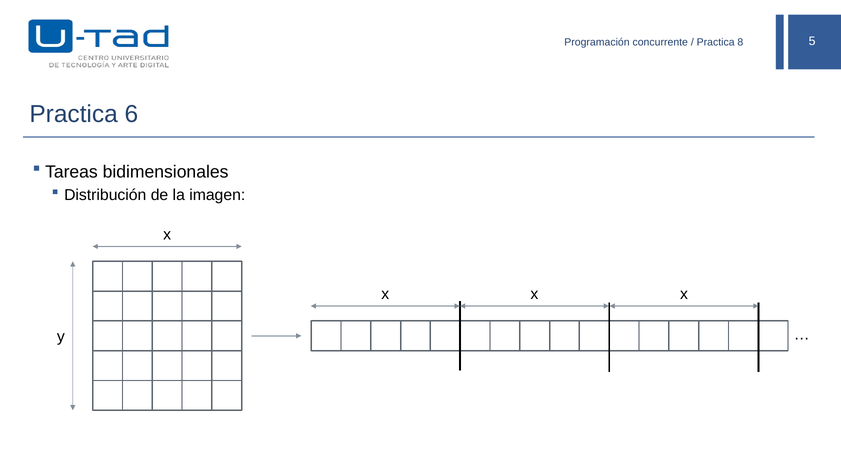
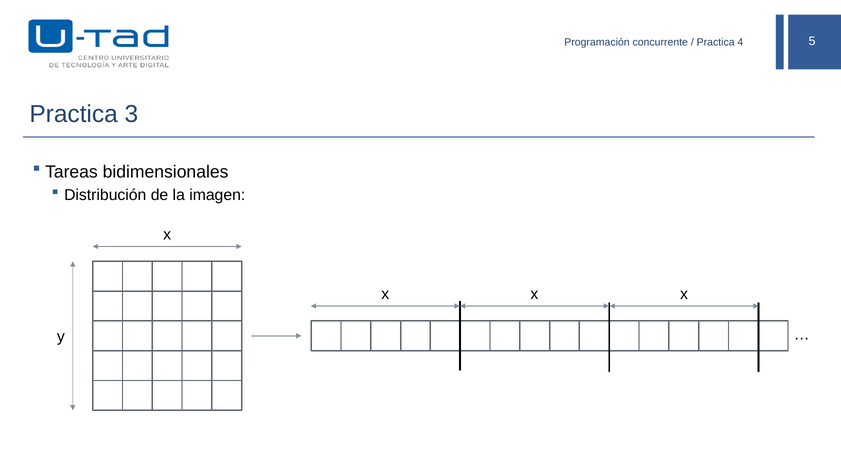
8: 8 -> 4 (740, 42)
6: 6 -> 3 (131, 114)
